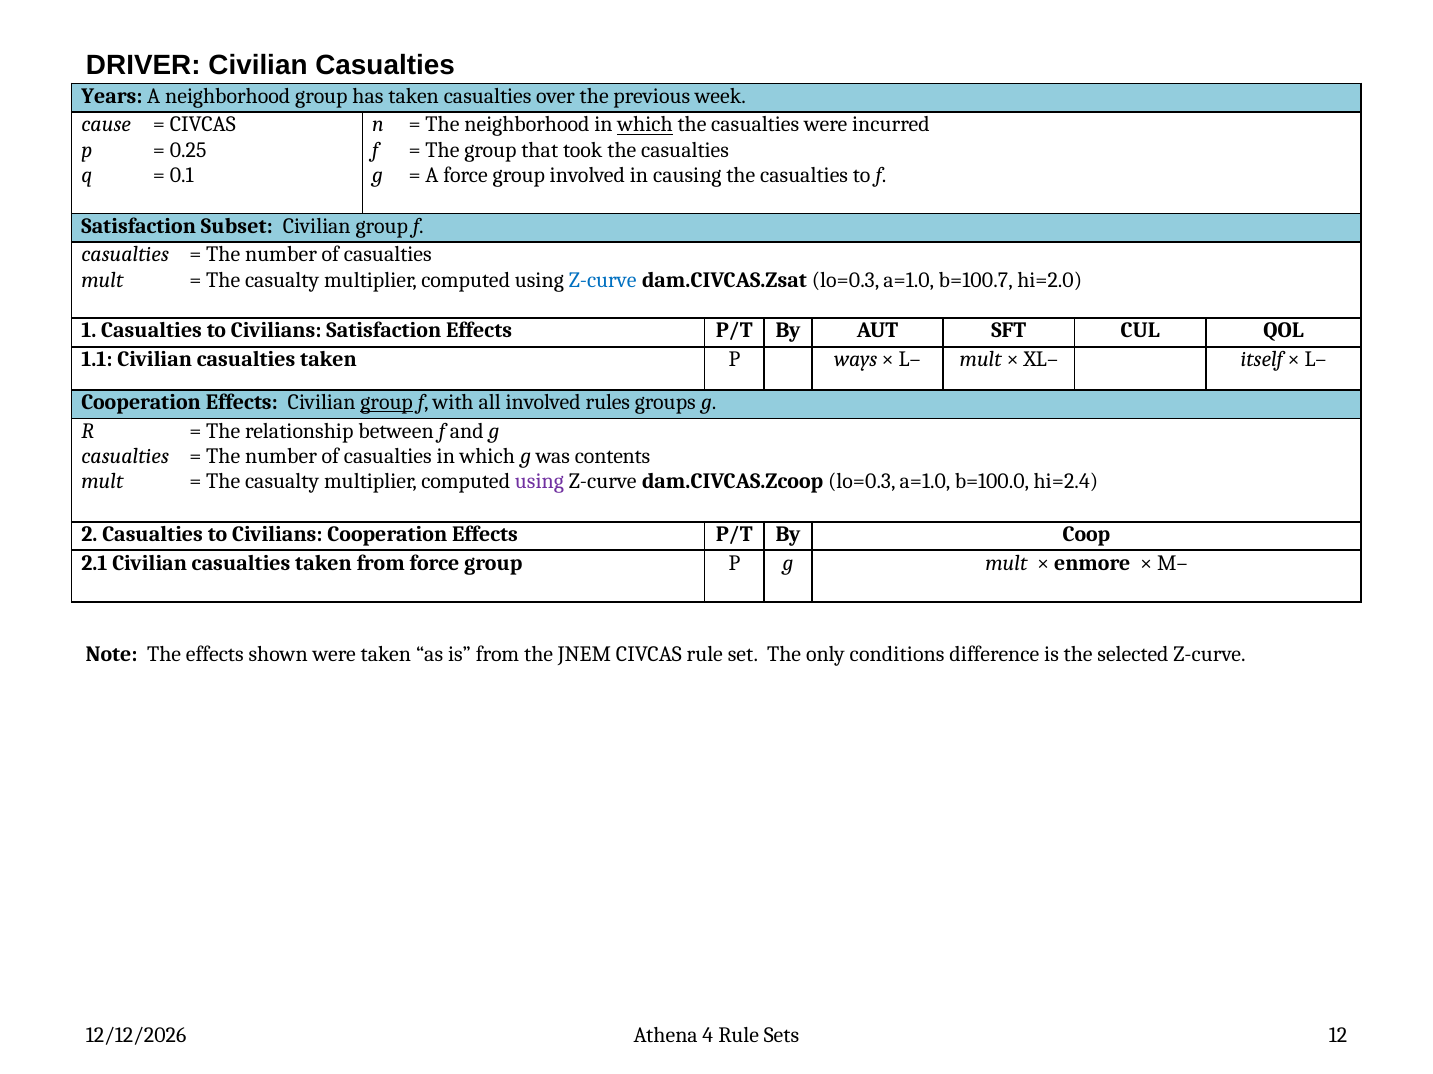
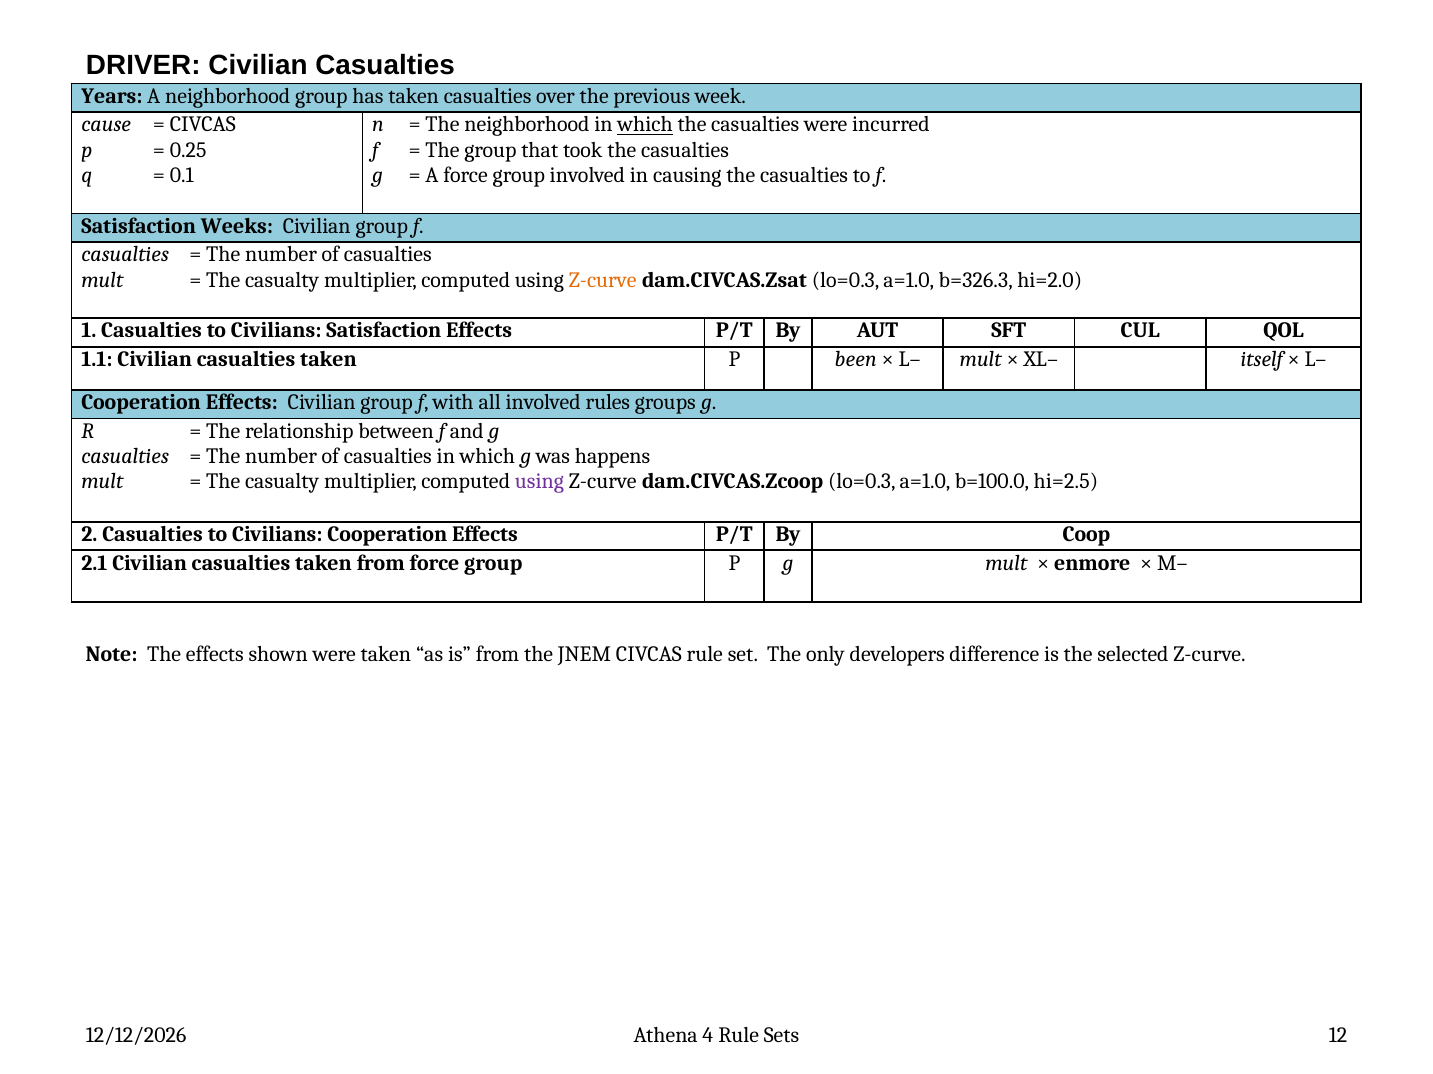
Subset: Subset -> Weeks (237, 226)
Z-curve colour: blue -> orange (603, 280)
b=100.7: b=100.7 -> b=326.3 (976, 280)
ways: ways -> been (856, 360)
group underline: present -> none (387, 403)
contents: contents -> happens (613, 457)
hi=2.4: hi=2.4 -> hi=2.5 (1066, 482)
conditions: conditions -> developers (897, 655)
